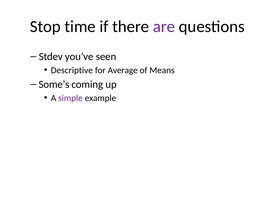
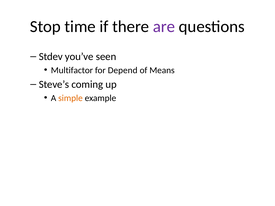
Descriptive: Descriptive -> Multifactor (72, 70)
Average: Average -> Depend (123, 70)
Some’s: Some’s -> Steve’s (54, 84)
simple colour: purple -> orange (70, 98)
